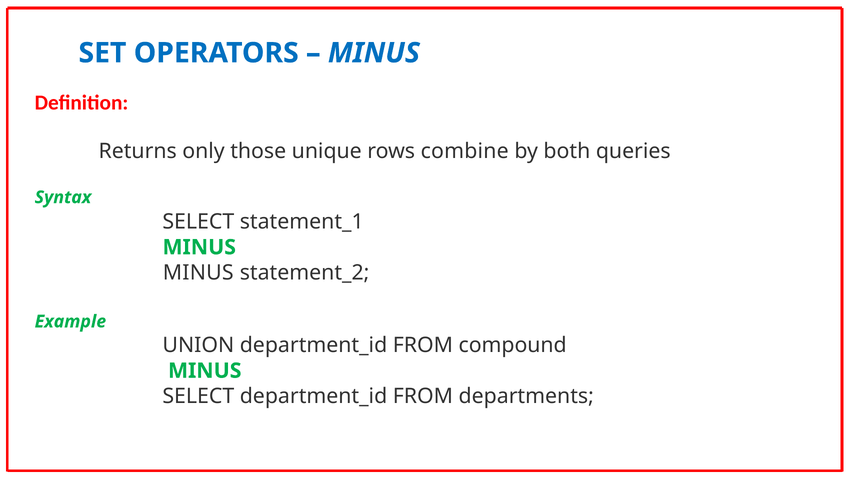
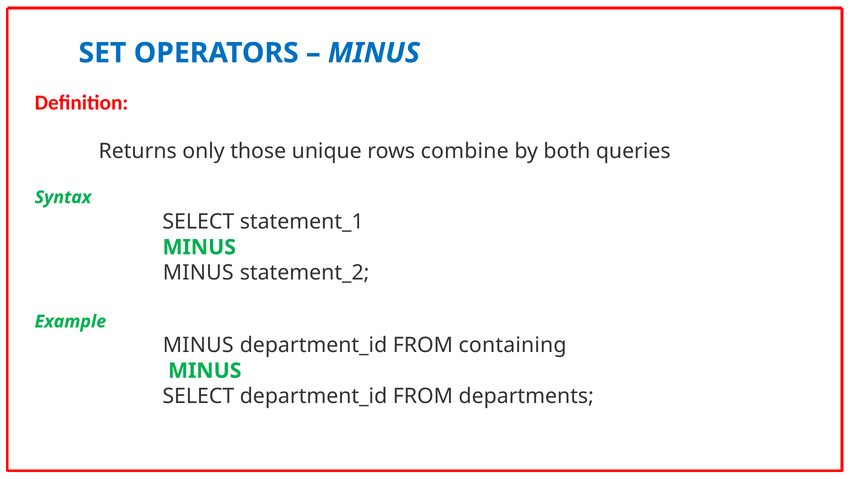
UNION: UNION -> MINUS (198, 345)
compound: compound -> containing (513, 345)
